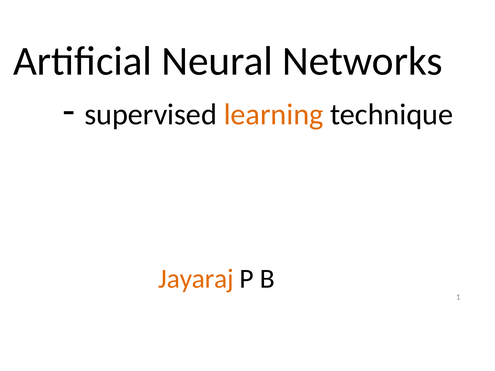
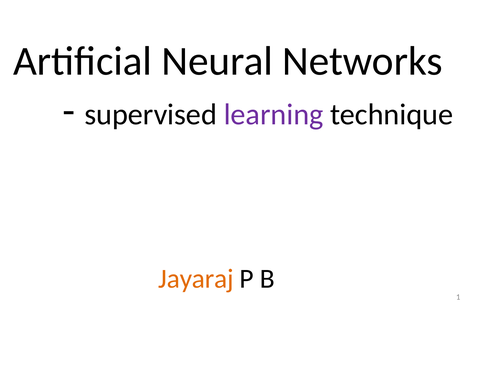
learning colour: orange -> purple (274, 114)
